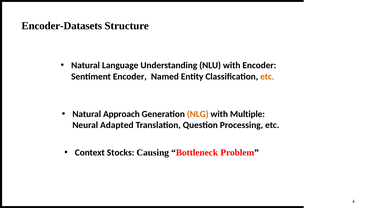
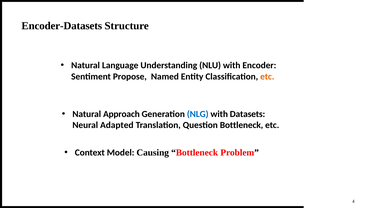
Sentiment Encoder: Encoder -> Propose (130, 77)
NLG colour: orange -> blue (198, 114)
Multiple: Multiple -> Datasets (247, 114)
Question Processing: Processing -> Bottleneck (242, 125)
Stocks: Stocks -> Model (121, 153)
